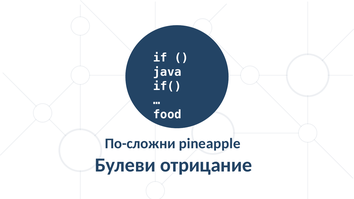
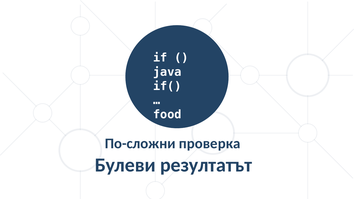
pineapple: pineapple -> проверка (210, 144)
отрицание: отрицание -> резултатът (206, 165)
